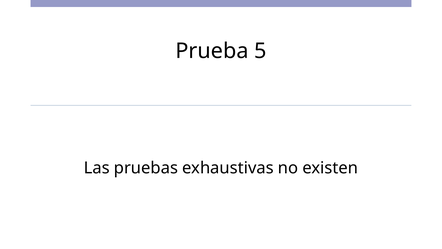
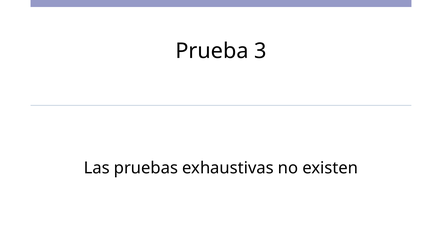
5: 5 -> 3 (260, 51)
